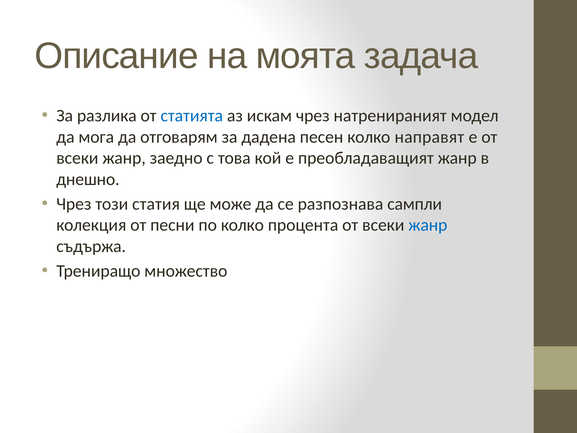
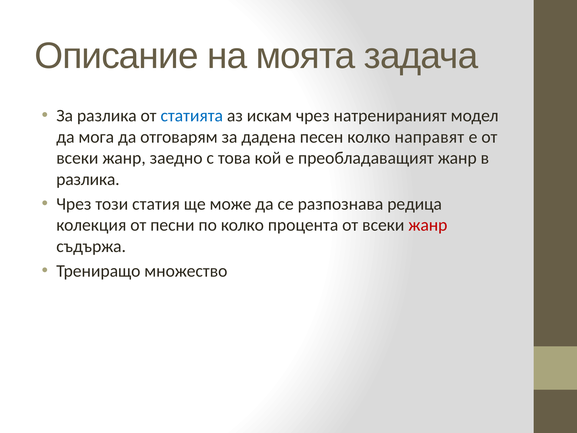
днешно: днешно -> разлика (88, 179)
сампли: сампли -> редица (415, 204)
жанр colour: blue -> red (428, 225)
